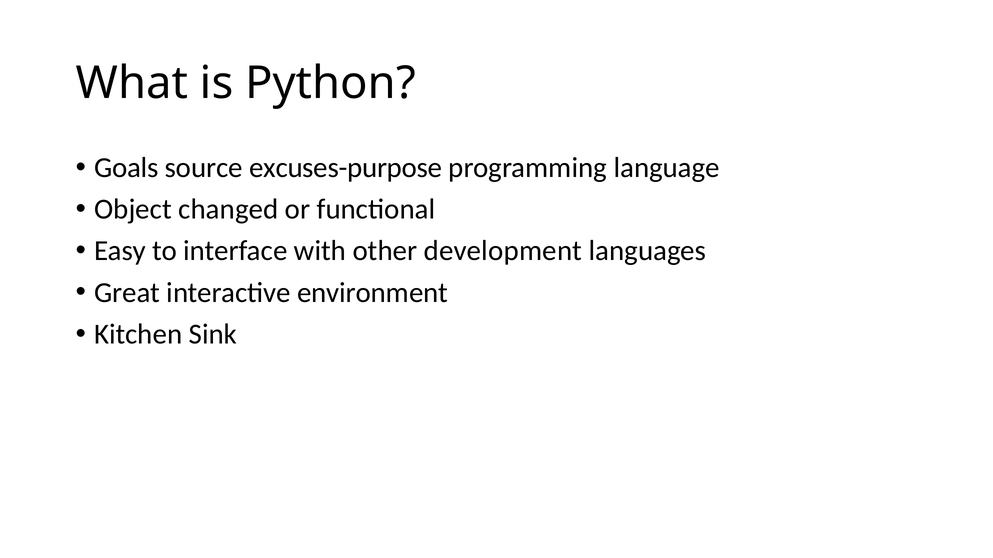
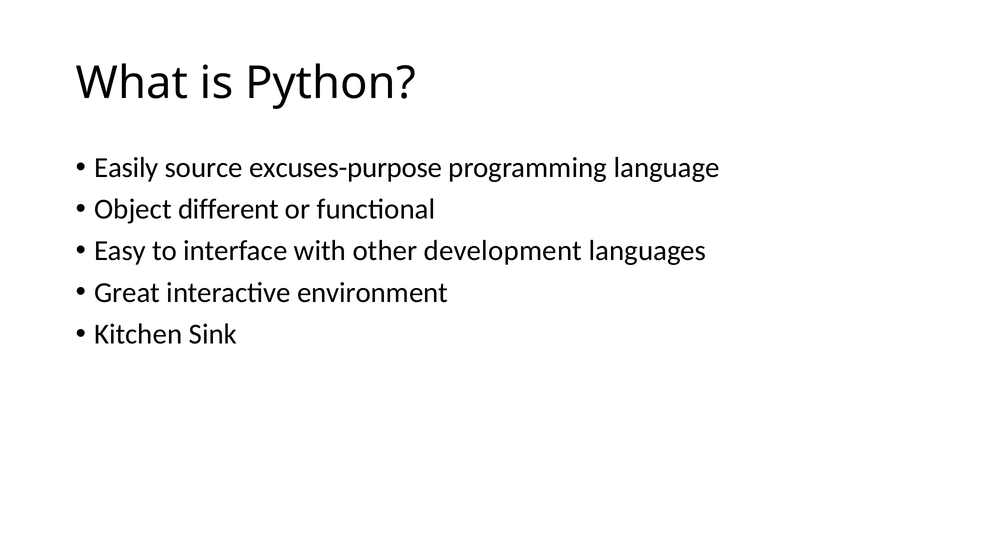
Goals: Goals -> Easily (126, 168)
changed: changed -> different (228, 210)
